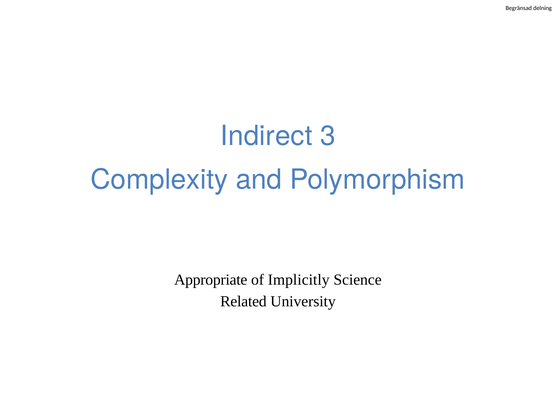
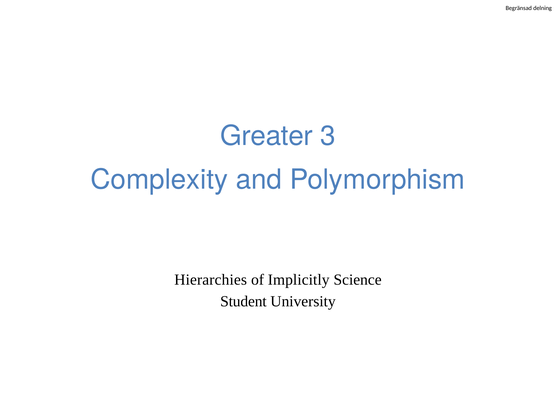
Indirect: Indirect -> Greater (267, 136)
Appropriate: Appropriate -> Hierarchies (211, 280)
Related: Related -> Student (243, 301)
